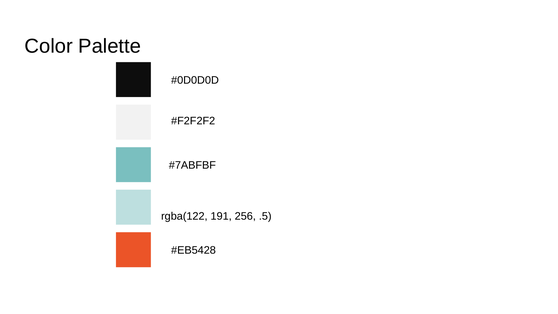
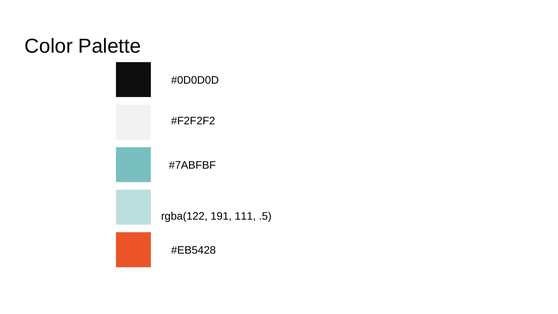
256: 256 -> 111 (245, 216)
